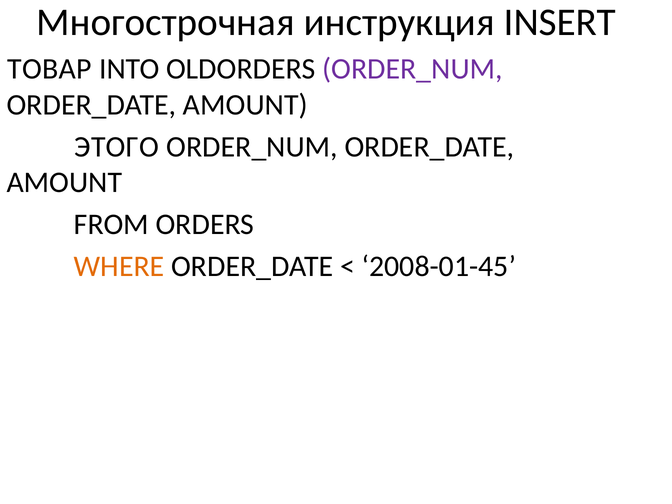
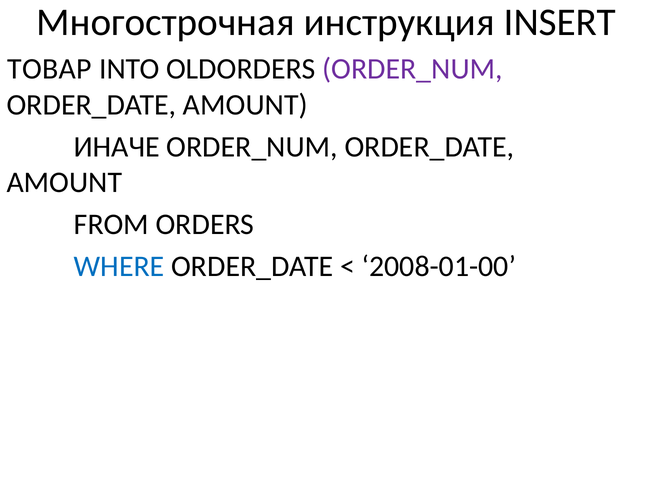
ЭТОГО: ЭТОГО -> ИНАЧЕ (117, 147)
WHERE colour: orange -> blue (119, 266)
2008-01-45: 2008-01-45 -> 2008-01-00 (439, 266)
